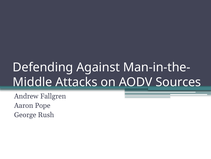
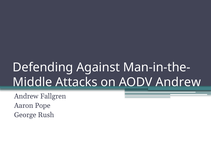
AODV Sources: Sources -> Andrew (178, 82)
